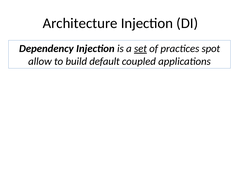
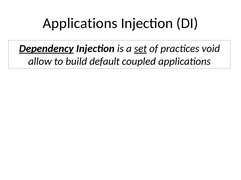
Architecture: Architecture -> Applications (80, 23)
Dependency underline: none -> present (46, 49)
spot: spot -> void (211, 49)
